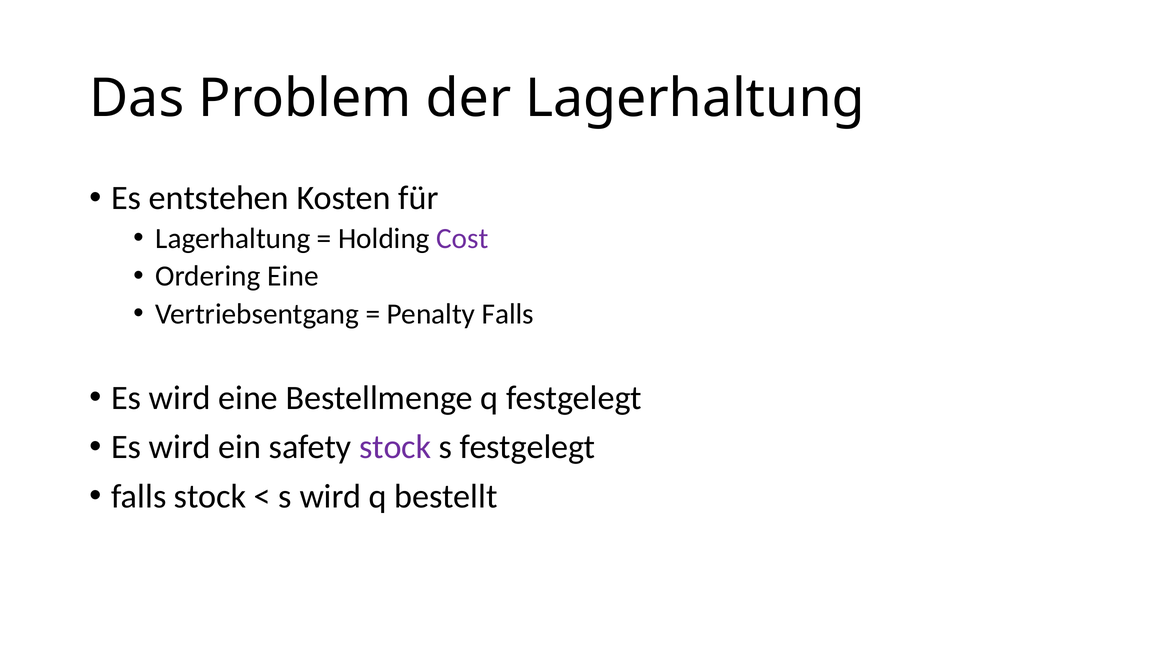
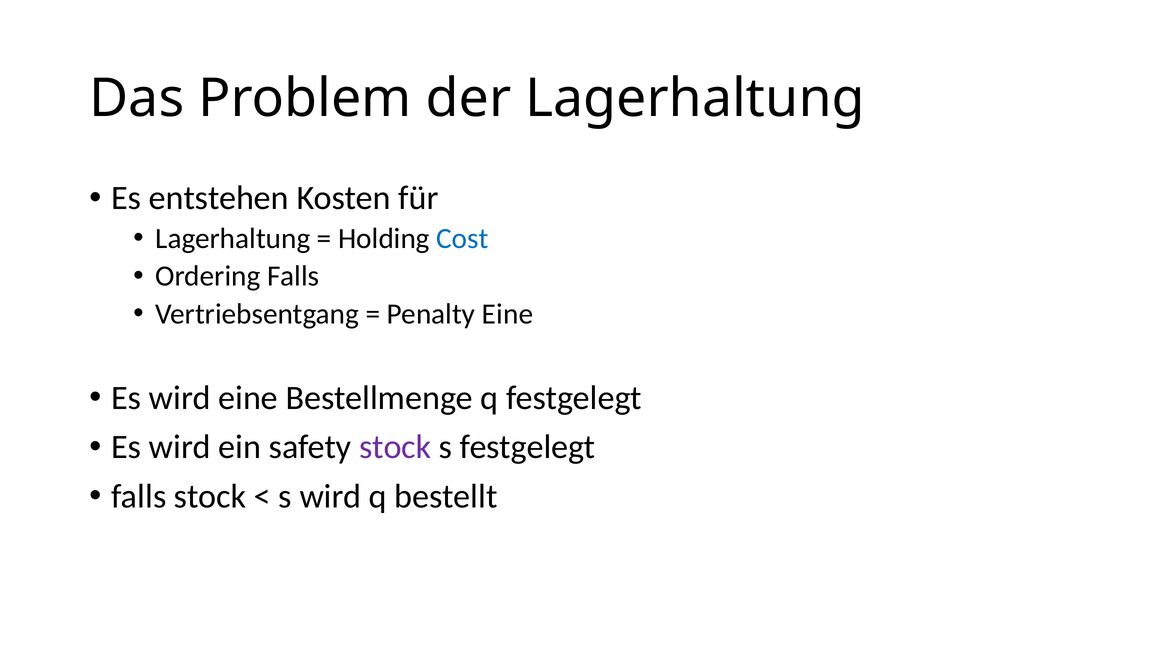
Cost colour: purple -> blue (462, 239)
Ordering Eine: Eine -> Falls (293, 276)
Penalty Falls: Falls -> Eine (508, 314)
